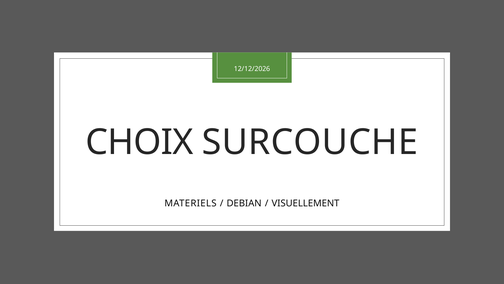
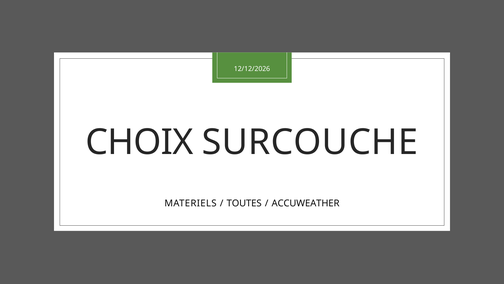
DEBIAN: DEBIAN -> TOUTES (244, 203)
VISUELLEMENT: VISUELLEMENT -> ACCUWEATHER (306, 203)
